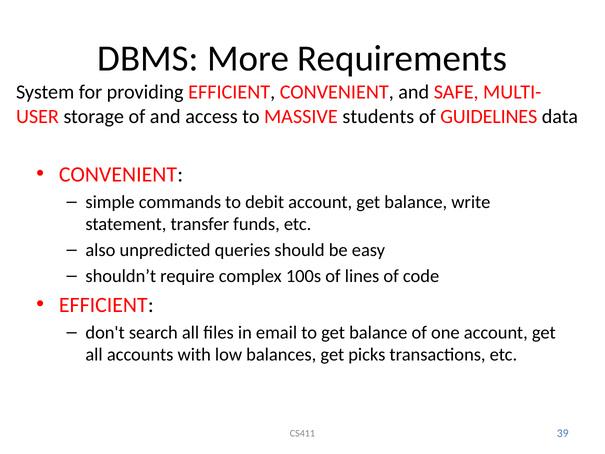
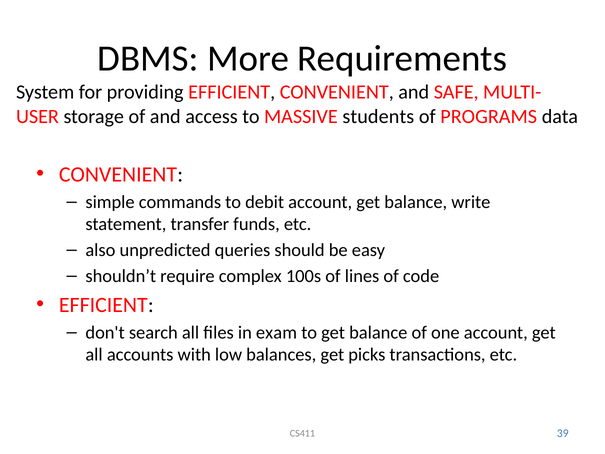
GUIDELINES: GUIDELINES -> PROGRAMS (489, 116)
email: email -> exam (277, 332)
